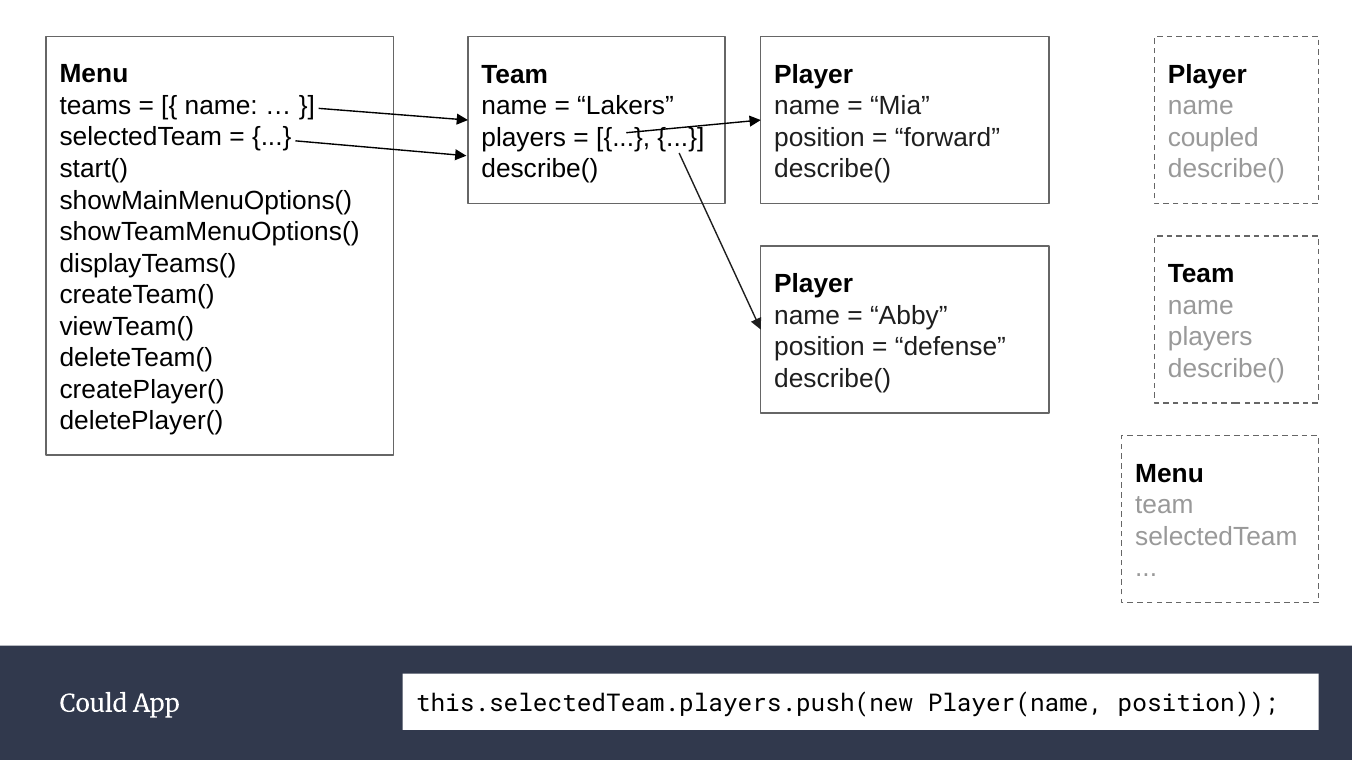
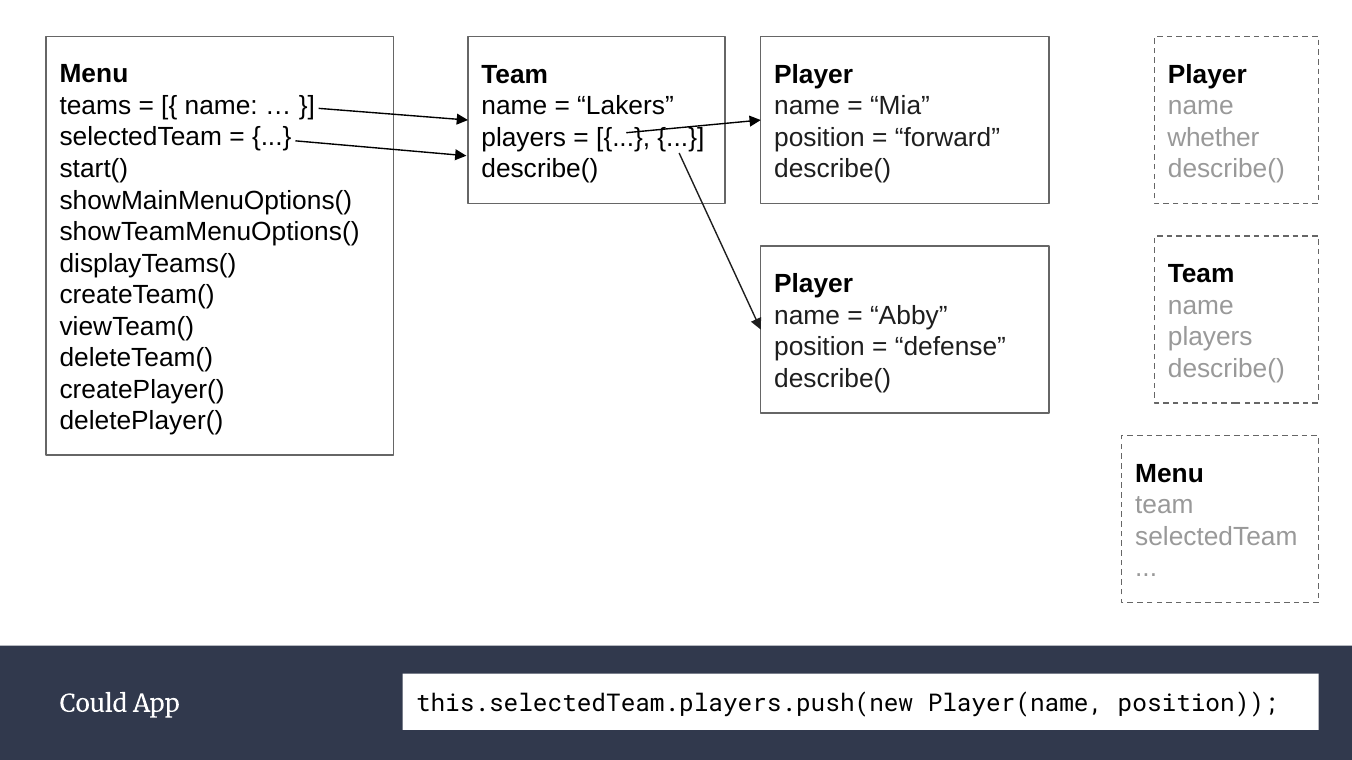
coupled: coupled -> whether (1213, 138)
